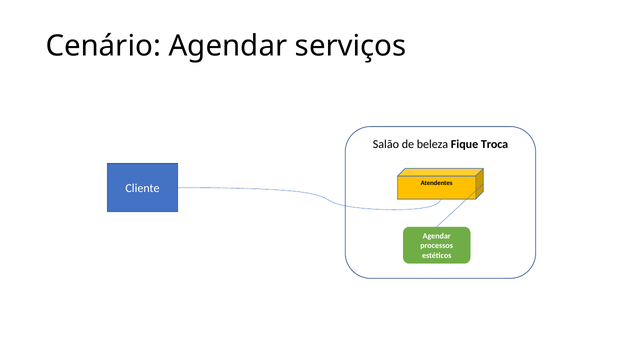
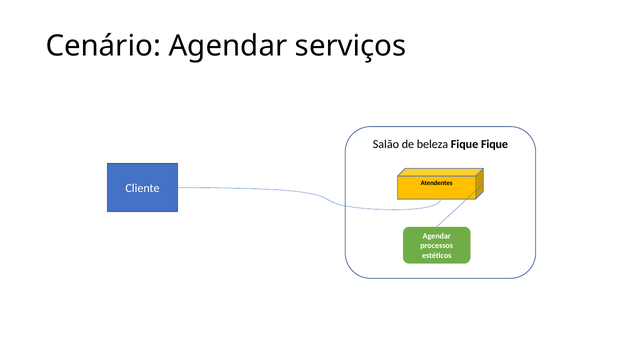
Fique Troca: Troca -> Fique (495, 144)
